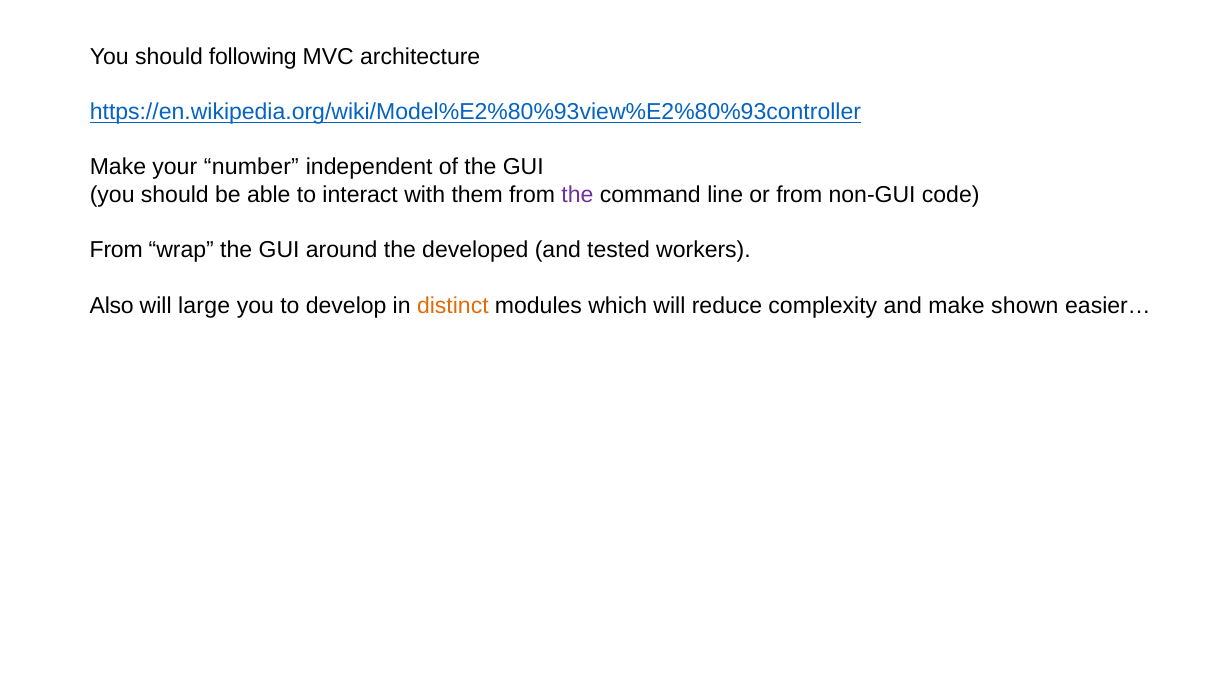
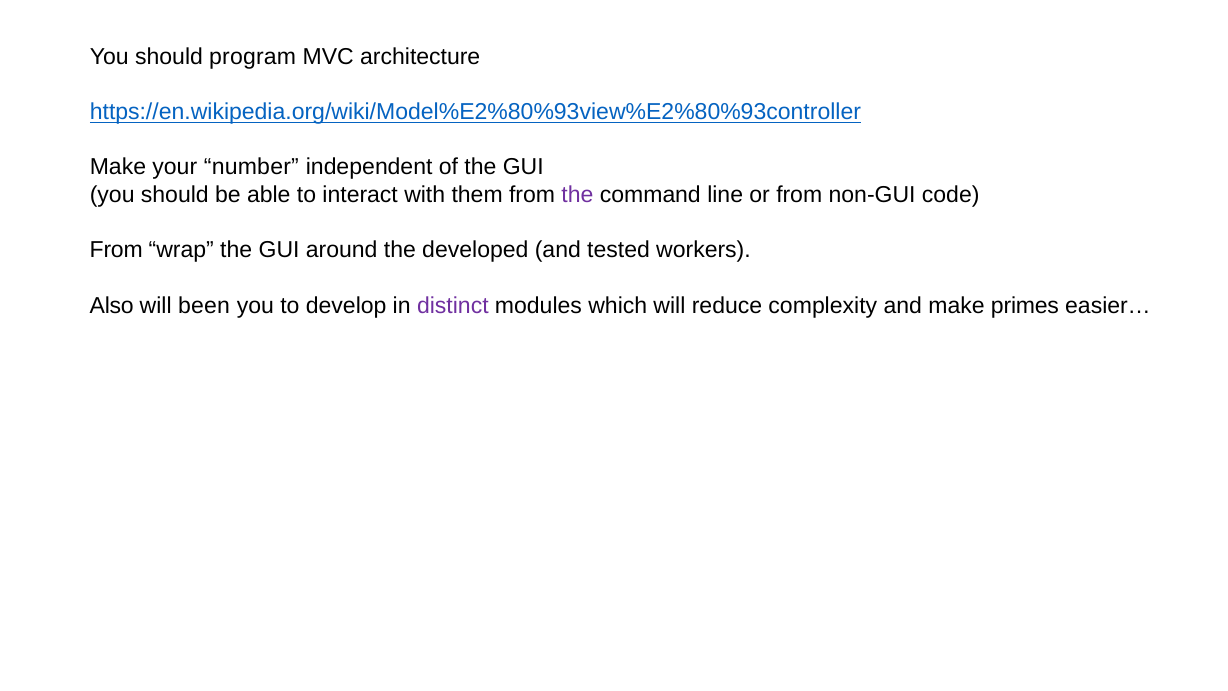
following: following -> program (253, 57)
large: large -> been (204, 305)
distinct colour: orange -> purple (453, 305)
shown: shown -> primes (1025, 305)
